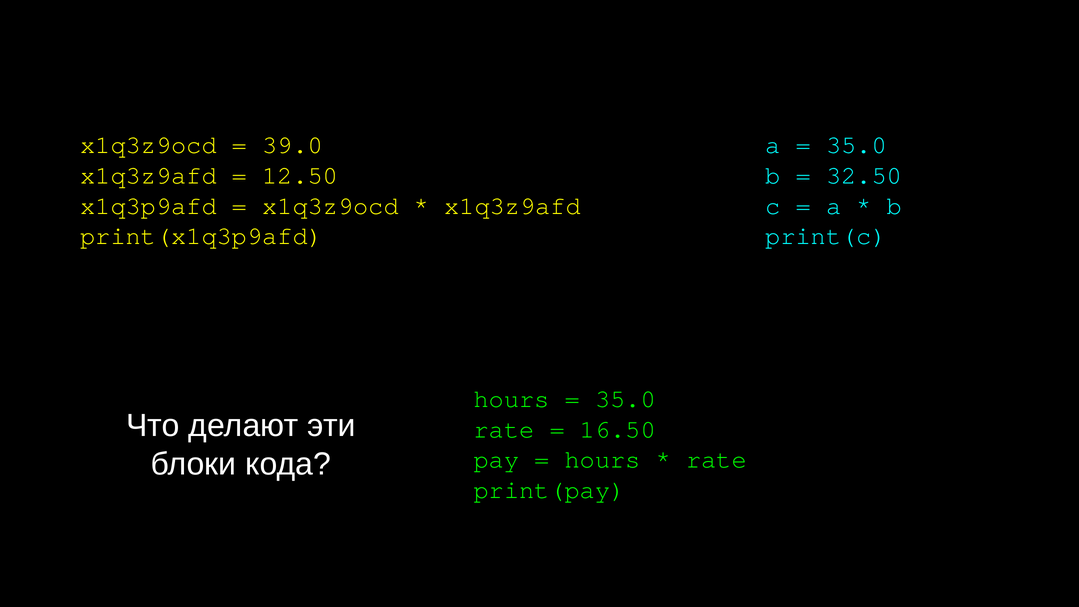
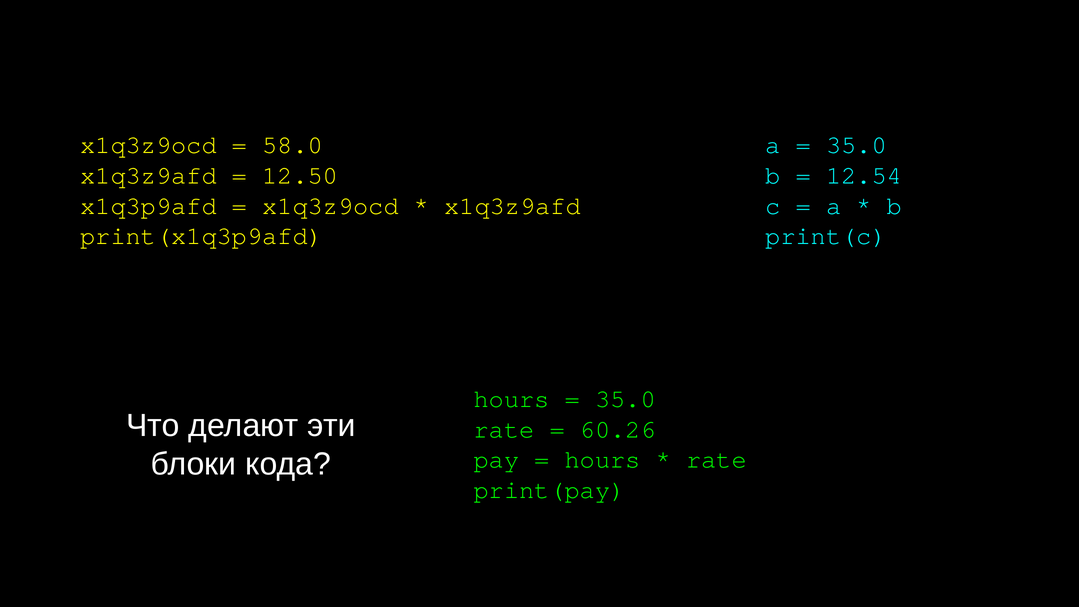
39.0: 39.0 -> 58.0 (293, 145)
32.50: 32.50 -> 12.54 (864, 175)
16.50: 16.50 -> 60.26 (618, 429)
